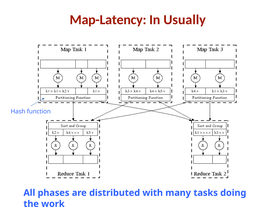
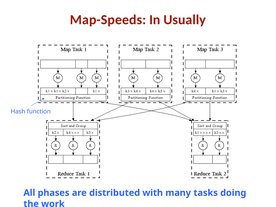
Map-Latency: Map-Latency -> Map-Speeds (108, 20)
